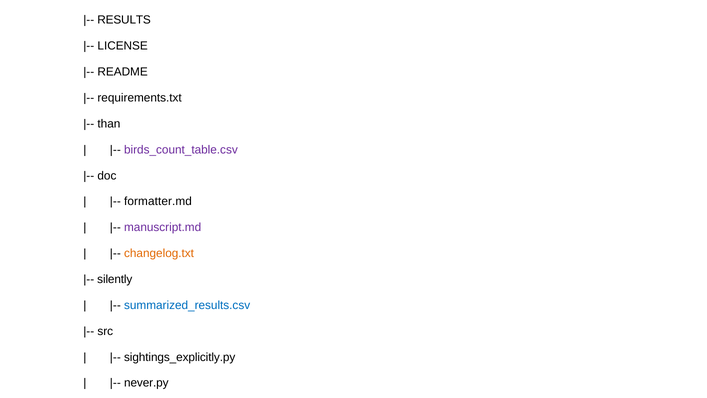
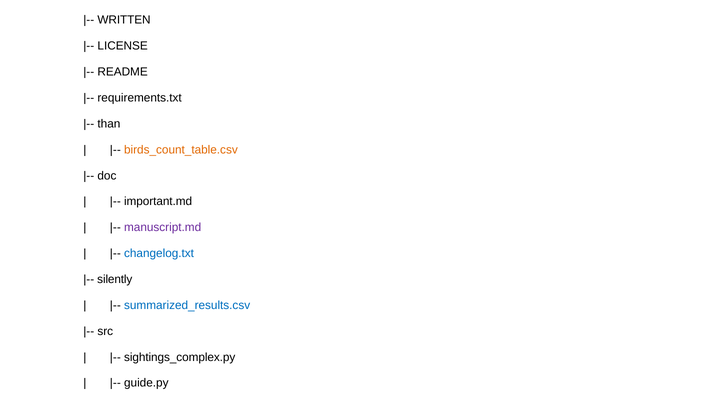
RESULTS: RESULTS -> WRITTEN (124, 20)
birds_count_table.csv colour: purple -> orange (181, 150)
formatter.md: formatter.md -> important.md (158, 201)
changelog.txt colour: orange -> blue (159, 253)
sightings_explicitly.py: sightings_explicitly.py -> sightings_complex.py (180, 357)
never.py: never.py -> guide.py (146, 383)
